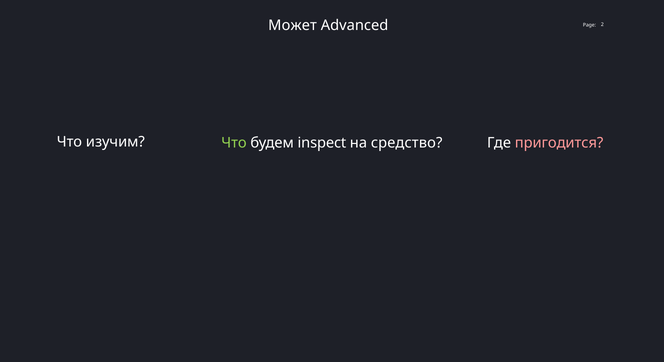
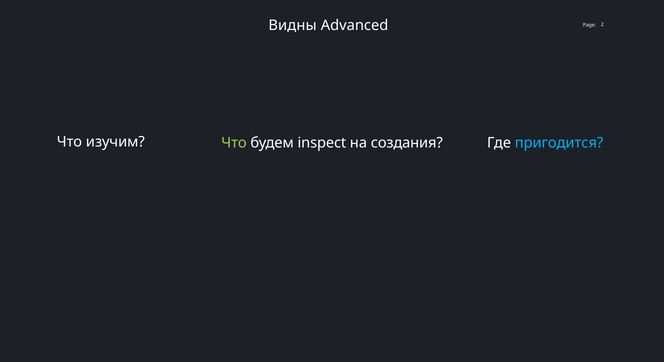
Может: Может -> Видны (293, 26)
средство: средство -> создания (407, 143)
пригодится colour: pink -> light blue (559, 143)
